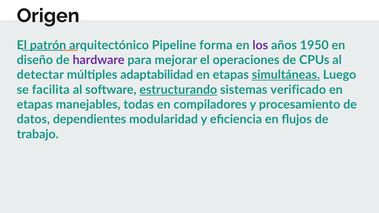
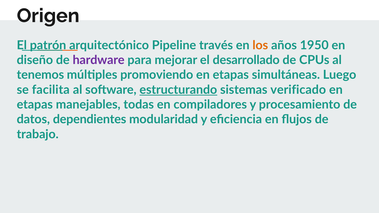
forma: forma -> través (216, 45)
los colour: purple -> orange (260, 45)
operaciones: operaciones -> desarrollado (246, 60)
detectar: detectar -> tenemos (40, 75)
adaptabilidad: adaptabilidad -> promoviendo (157, 75)
simultáneas underline: present -> none (286, 75)
